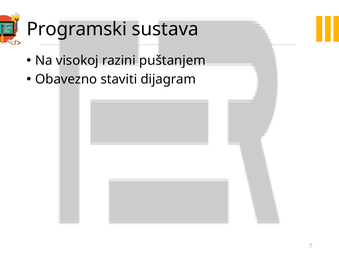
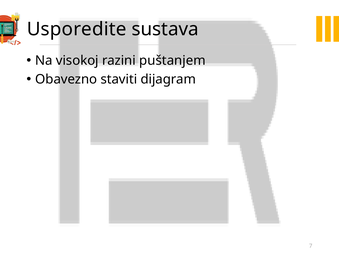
Programski: Programski -> Usporedite (77, 29)
